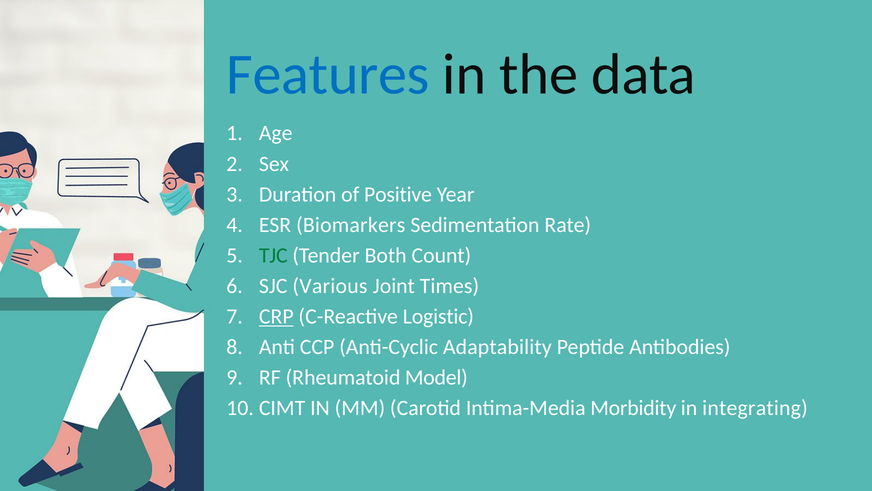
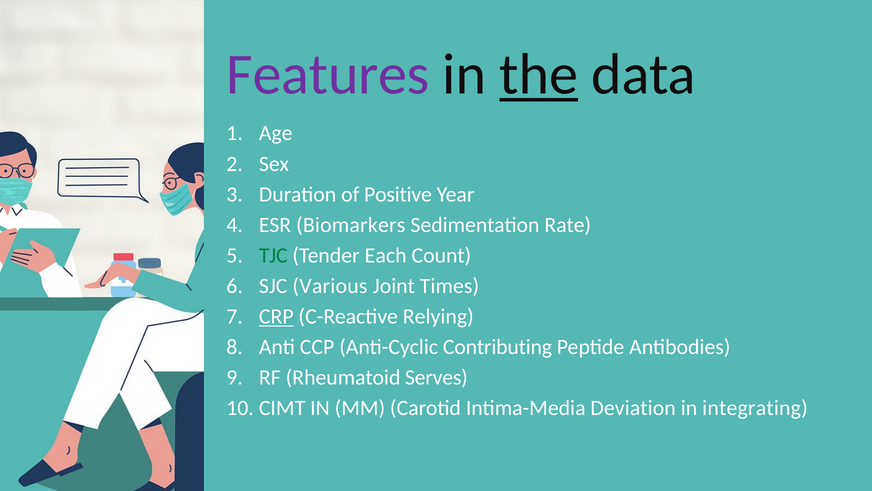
Features colour: blue -> purple (328, 75)
the underline: none -> present (539, 75)
Both: Both -> Each (386, 255)
Logistic: Logistic -> Relying (438, 316)
Adaptability: Adaptability -> Contributing (498, 347)
Model: Model -> Serves (436, 377)
Morbidity: Morbidity -> Deviation (633, 408)
